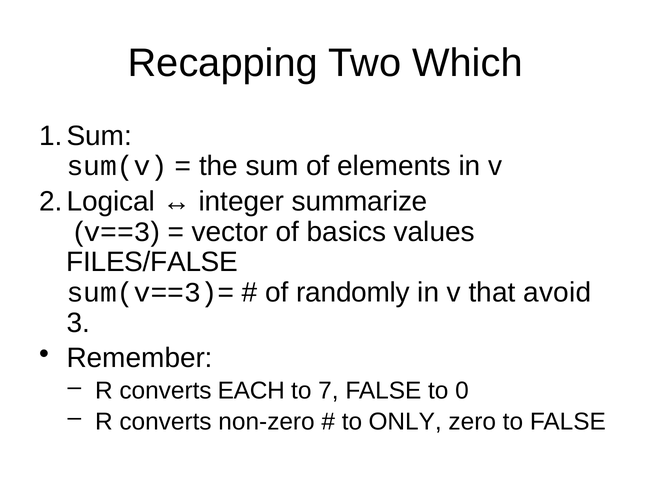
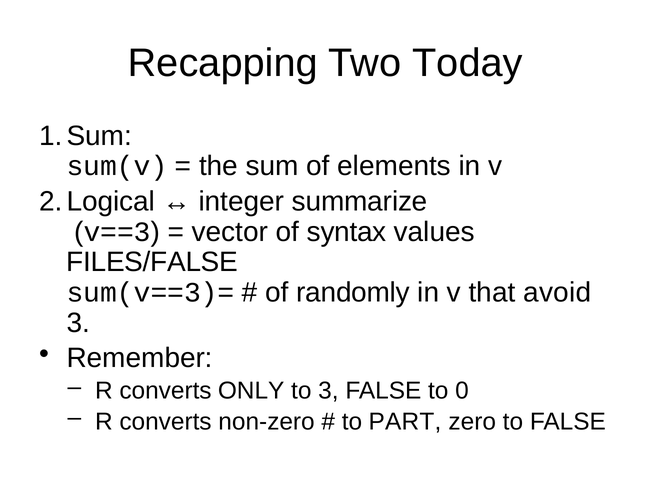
Which: Which -> Today (467, 63)
basics: basics -> syntax (347, 232)
EACH: EACH -> ONLY (251, 391)
to 7: 7 -> 3 (328, 391)
ONLY: ONLY -> PART (405, 422)
